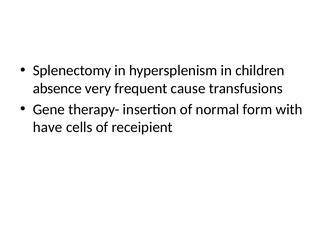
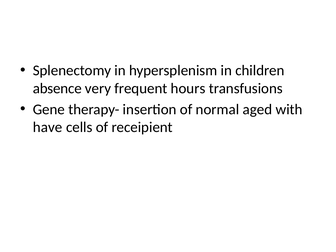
cause: cause -> hours (188, 88)
form: form -> aged (257, 109)
